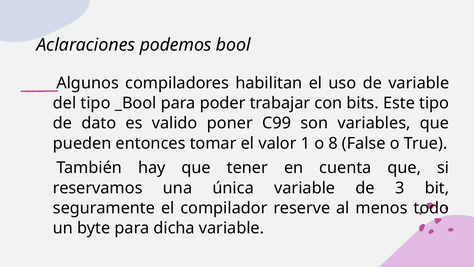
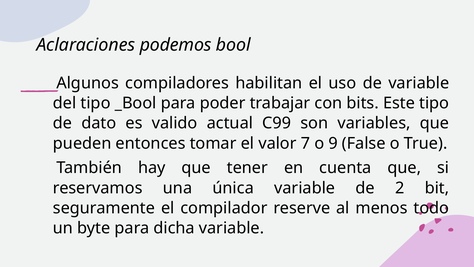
poner: poner -> actual (230, 123)
1: 1 -> 7 (305, 143)
8: 8 -> 9 (333, 143)
3: 3 -> 2 (400, 188)
